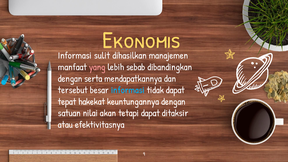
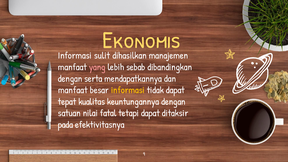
tersebut: tersebut -> manfaat (73, 90)
informasi colour: light blue -> yellow (128, 90)
hakekat: hakekat -> kualitas (92, 102)
akan: akan -> fatal (108, 113)
atau: atau -> pada (65, 125)
